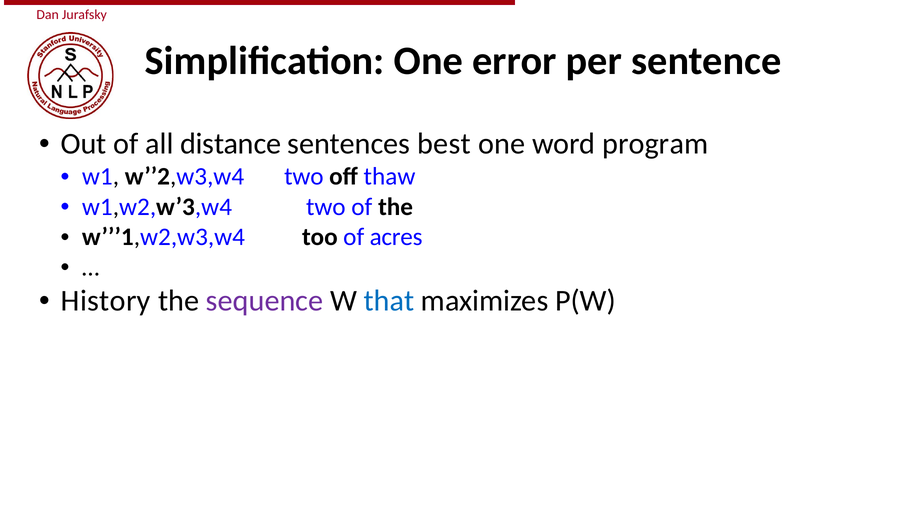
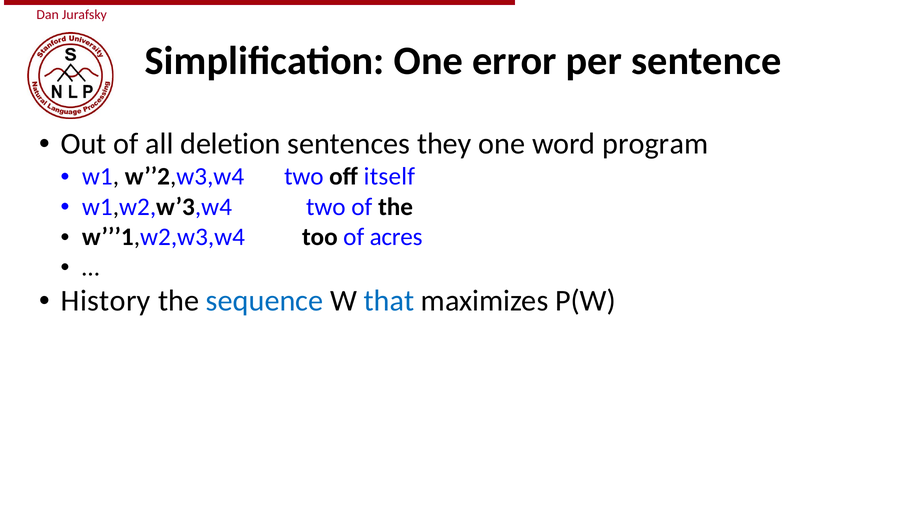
distance: distance -> deletion (231, 144)
best: best -> they (444, 144)
thaw: thaw -> itself (389, 177)
sequence colour: purple -> blue (265, 301)
